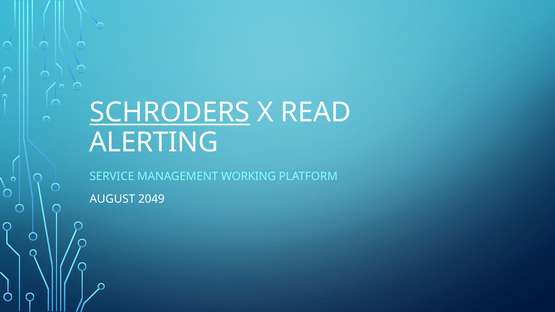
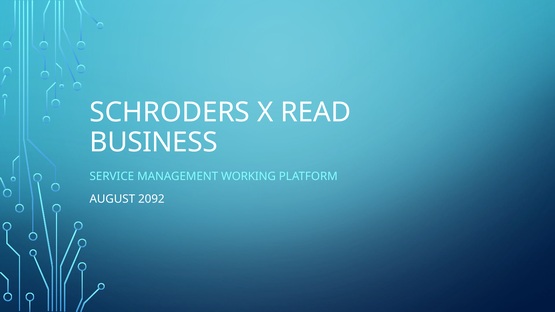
SCHRODERS underline: present -> none (170, 113)
ALERTING: ALERTING -> BUSINESS (154, 143)
2049: 2049 -> 2092 (151, 199)
